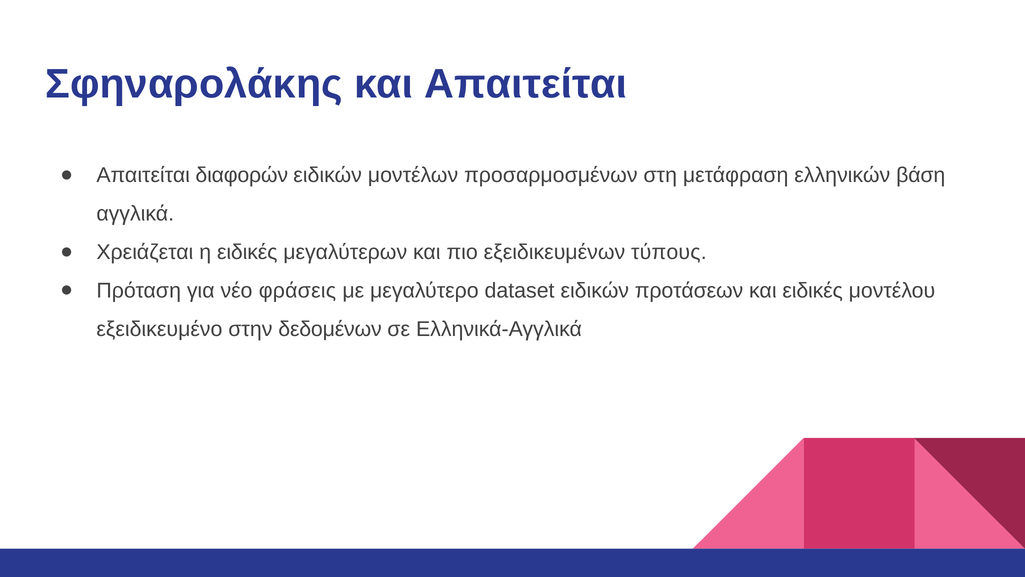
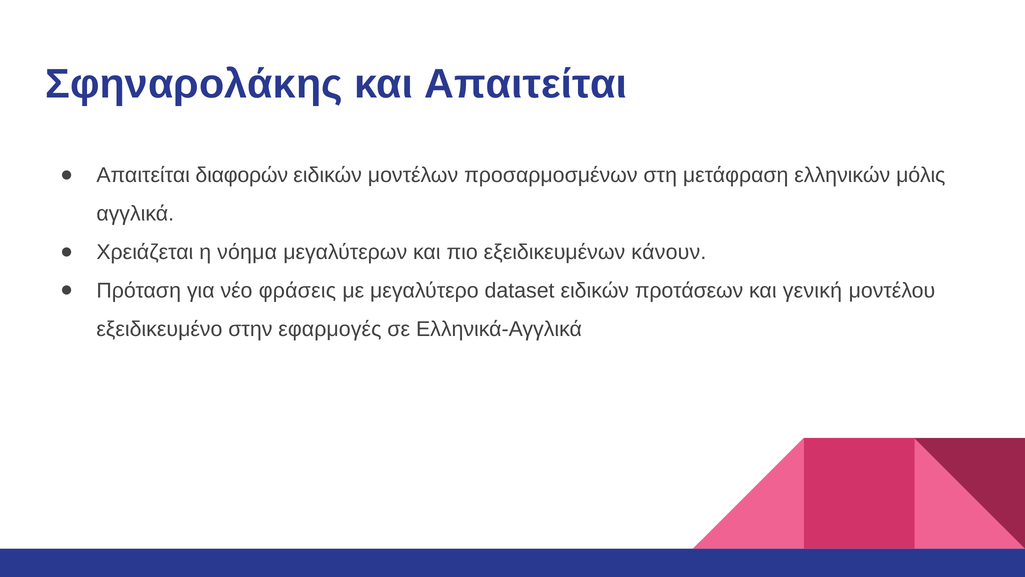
βάση: βάση -> μόλις (921, 175)
η ειδικές: ειδικές -> νόημα (247, 252)
τύπους: τύπους -> κάνουν (669, 252)
και ειδικές: ειδικές -> γενική (812, 290)
δεδομένων: δεδομένων -> εφαρμογές (330, 329)
